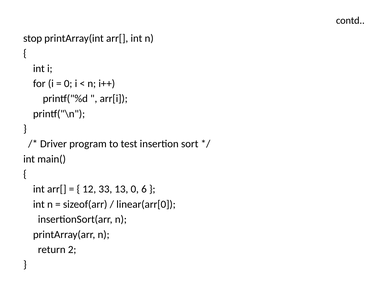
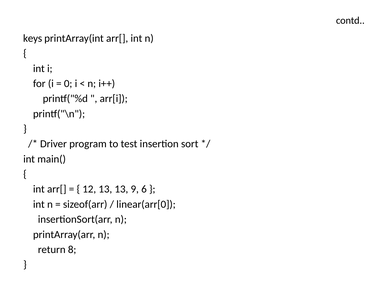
stop: stop -> keys (33, 38)
12 33: 33 -> 13 (105, 189)
13 0: 0 -> 9 (135, 189)
2: 2 -> 8 (72, 250)
